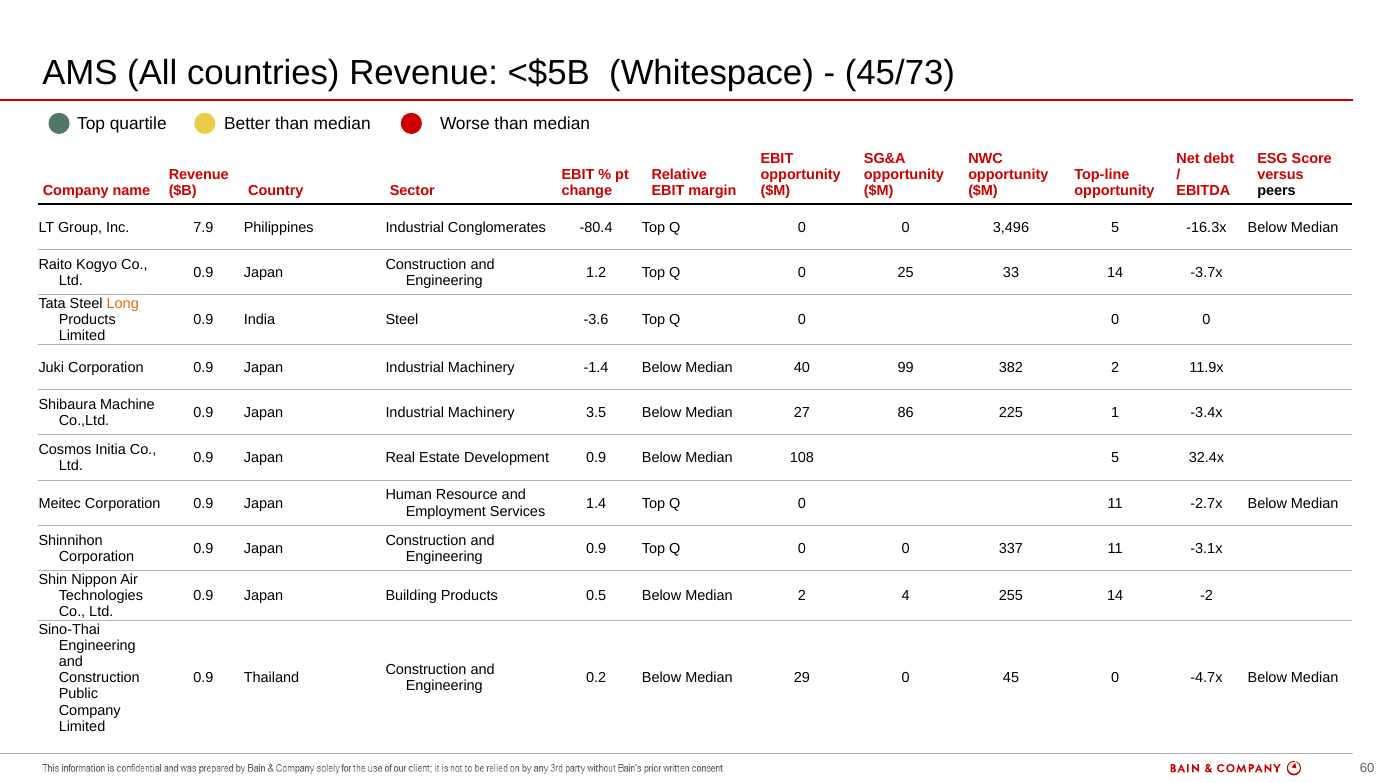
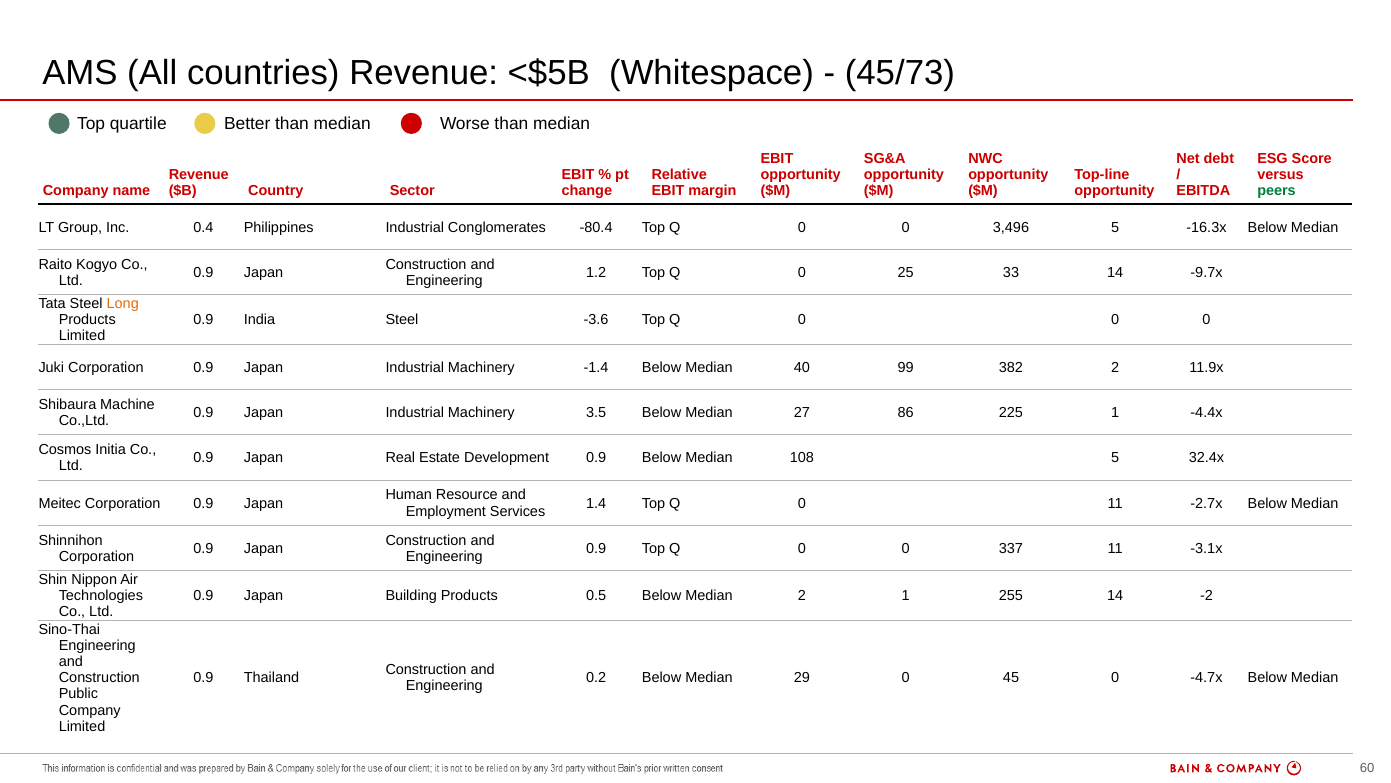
peers colour: black -> green (1277, 191)
7.9: 7.9 -> 0.4 (203, 227)
-3.7x: -3.7x -> -9.7x (1207, 272)
-3.4x: -3.4x -> -4.4x (1207, 412)
2 4: 4 -> 1 (906, 596)
